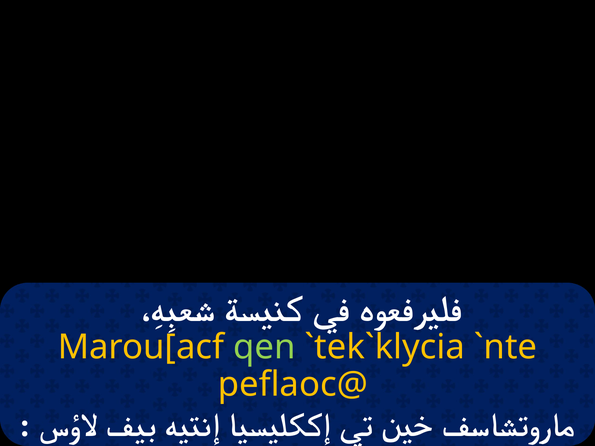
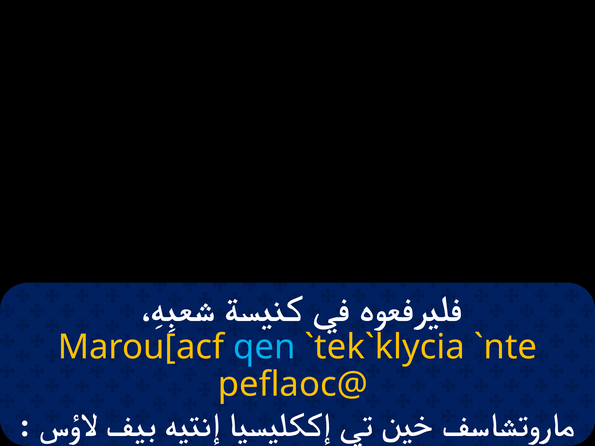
qen colour: light green -> light blue (264, 347)
